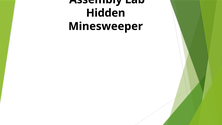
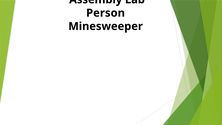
Hidden: Hidden -> Person (106, 13)
